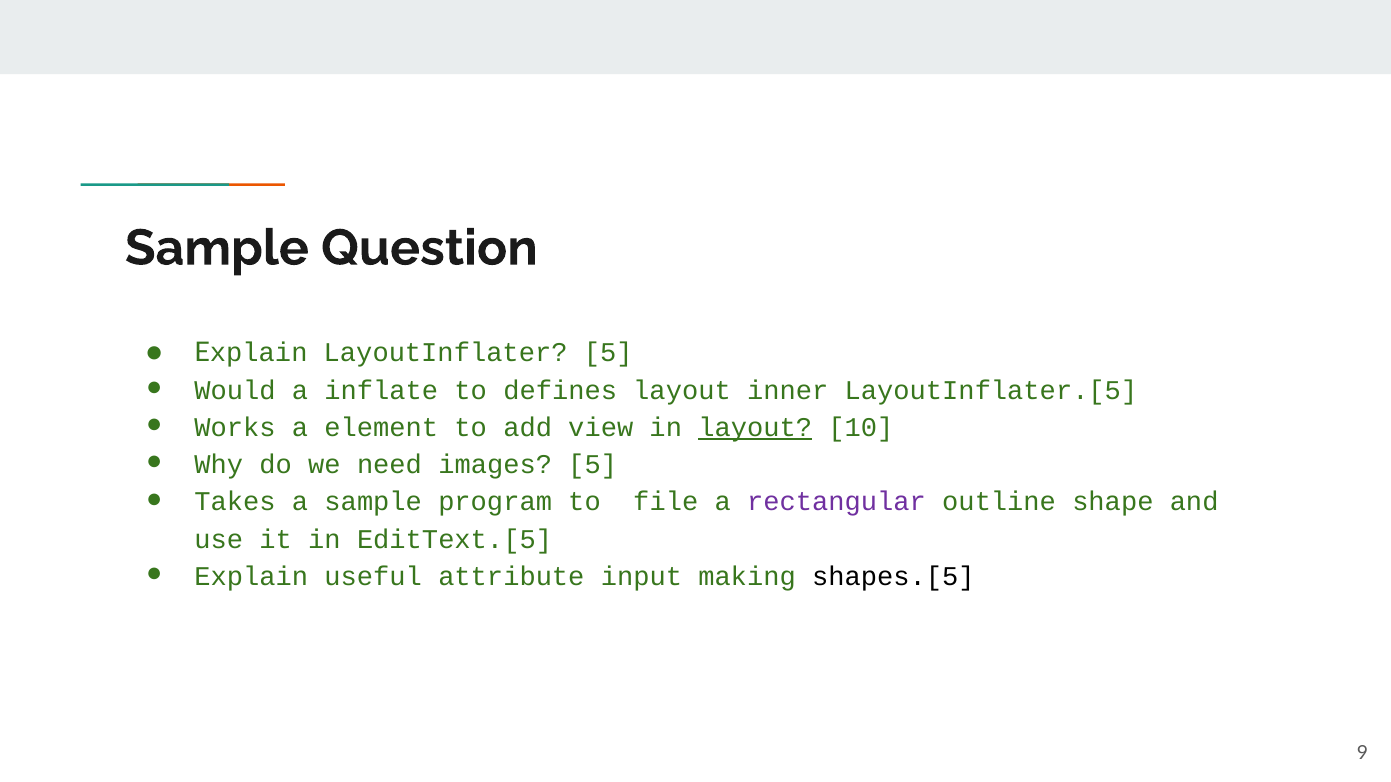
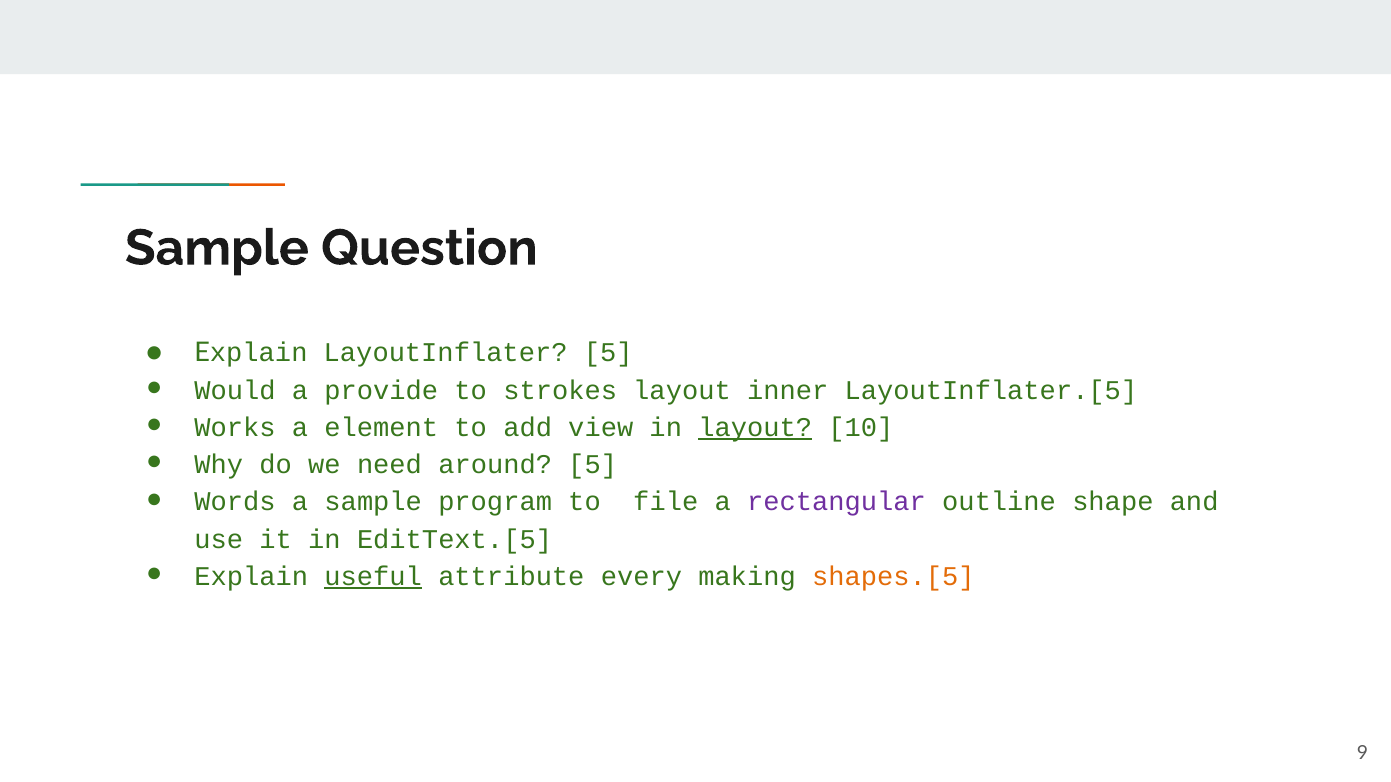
inflate: inflate -> provide (381, 390)
defines: defines -> strokes (560, 390)
images: images -> around (495, 465)
Takes: Takes -> Words (235, 502)
useful underline: none -> present (373, 577)
input: input -> every (641, 577)
shapes.[5 colour: black -> orange (893, 577)
